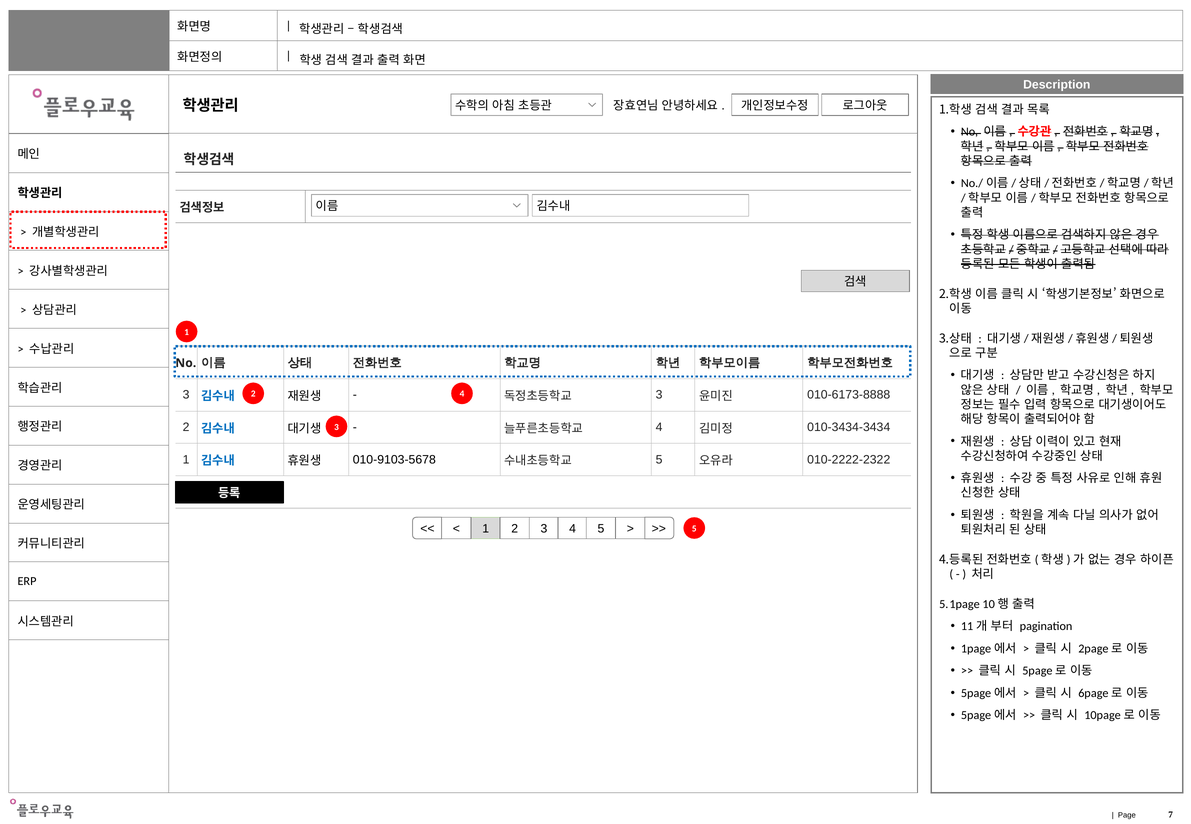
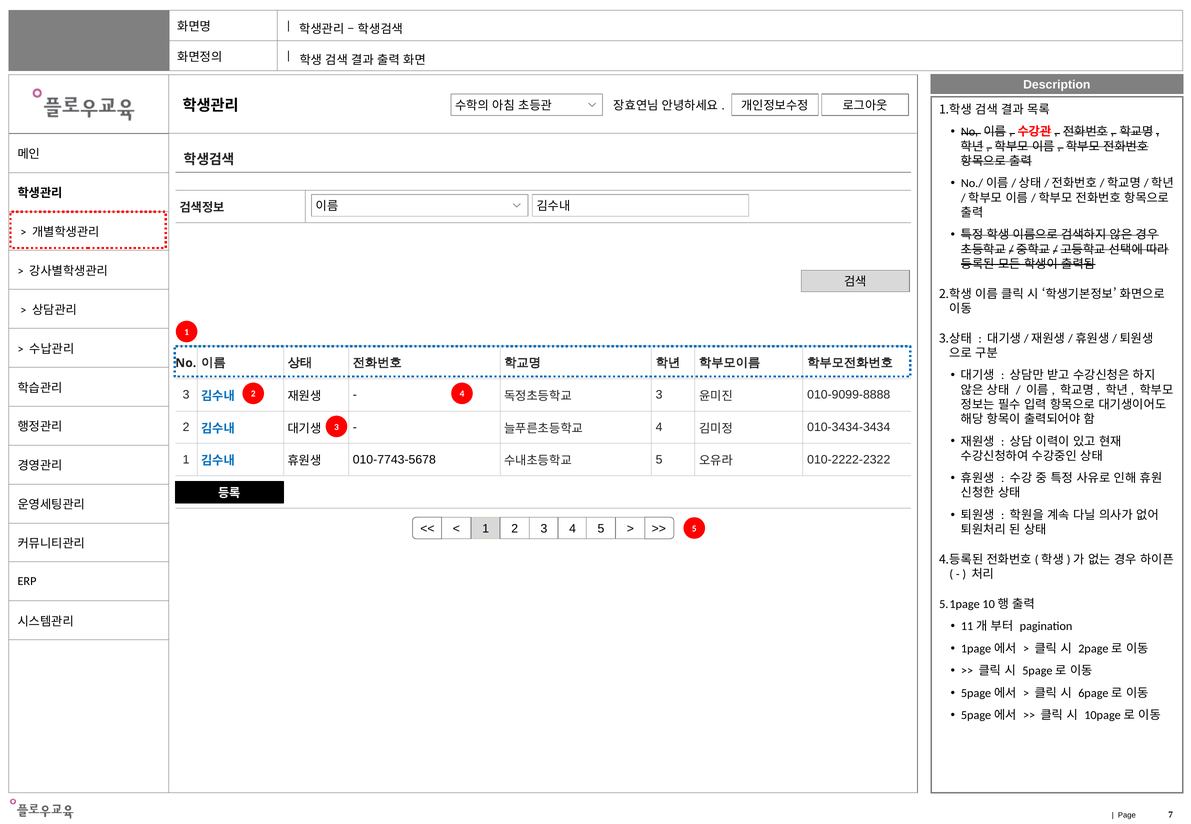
010-6173-8888: 010-6173-8888 -> 010-9099-8888 (849, 395)
010-9103-5678: 010-9103-5678 -> 010-7743-5678 (394, 460)
